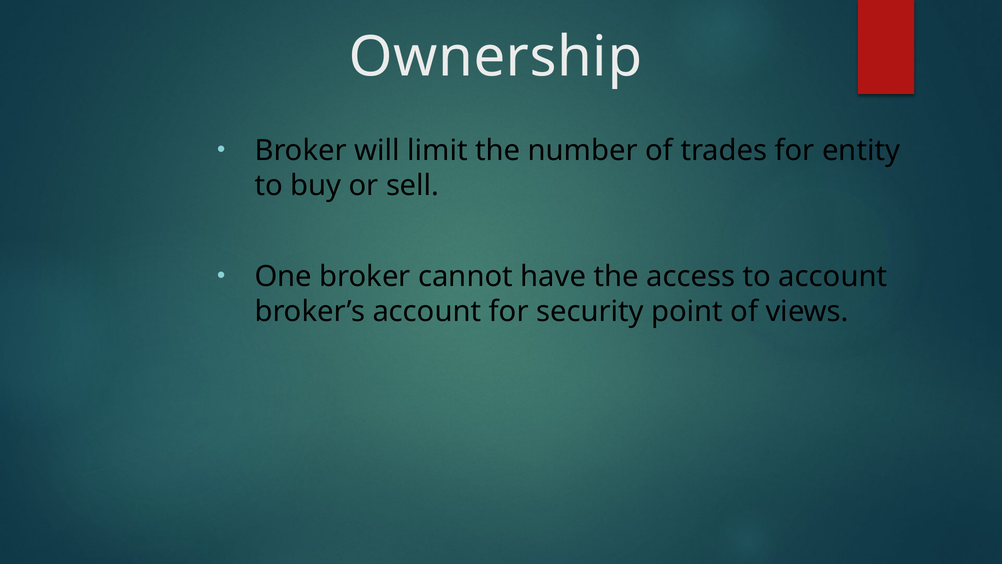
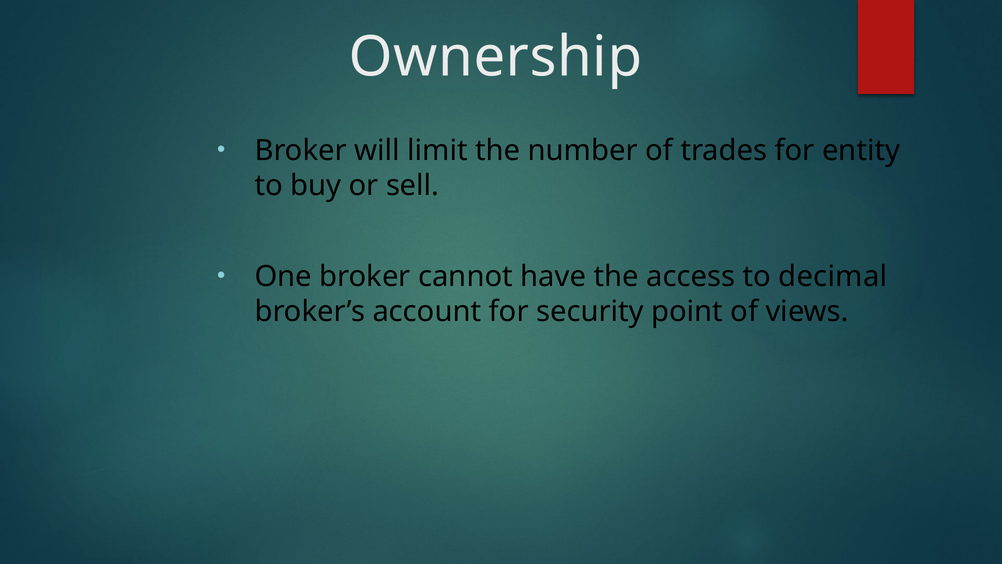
to account: account -> decimal (833, 277)
